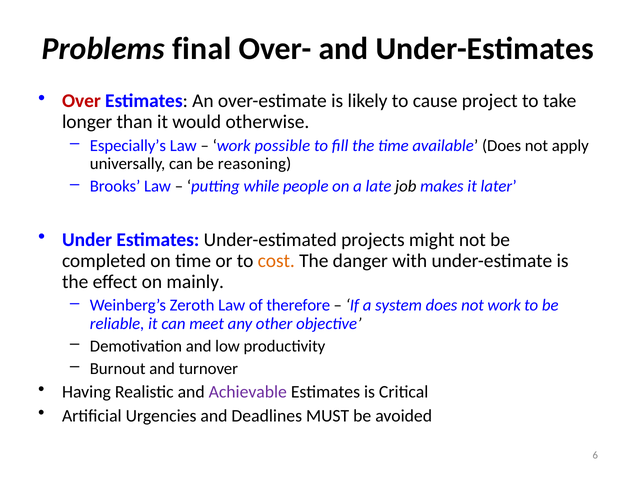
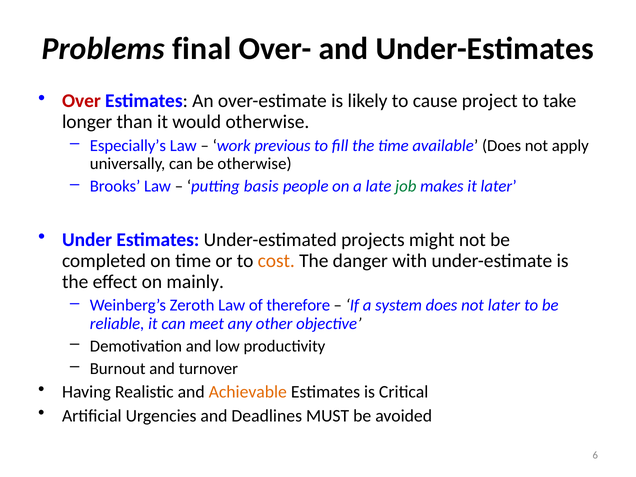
possible: possible -> previous (282, 146)
be reasoning: reasoning -> otherwise (255, 164)
while: while -> basis (261, 186)
job colour: black -> green (406, 186)
not work: work -> later (504, 305)
Achievable colour: purple -> orange (248, 392)
